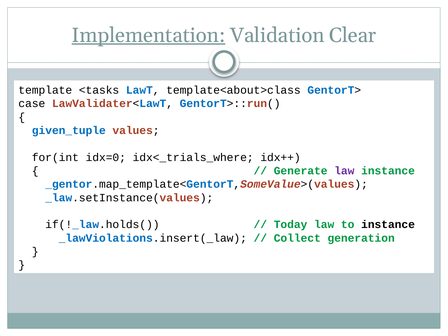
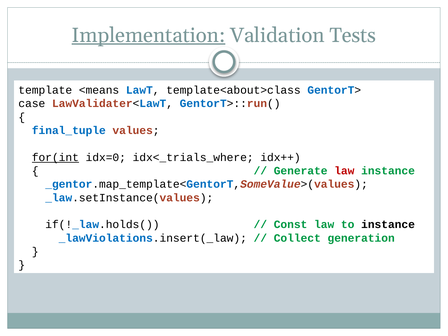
Clear: Clear -> Tests (353, 35)
<tasks: <tasks -> <means (99, 90)
given_tuple: given_tuple -> final_tuple (69, 131)
for(int underline: none -> present (55, 157)
law colour: purple -> red (344, 171)
Today: Today -> Const (291, 225)
